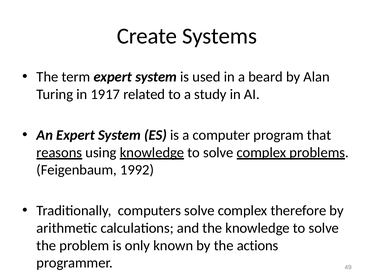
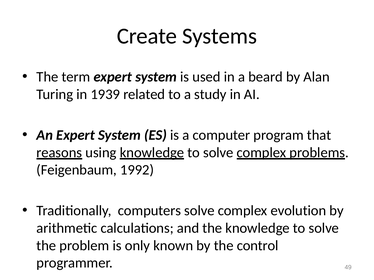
1917: 1917 -> 1939 (105, 95)
therefore: therefore -> evolution (298, 211)
actions: actions -> control (258, 246)
